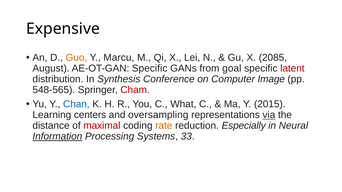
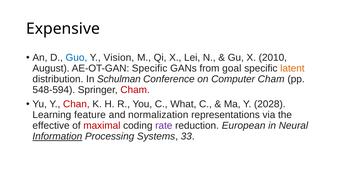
Guo colour: orange -> blue (76, 58)
Marcu: Marcu -> Vision (119, 58)
2085: 2085 -> 2010 (273, 58)
latent colour: red -> orange (292, 69)
Synthesis: Synthesis -> Schulman (119, 79)
Computer Image: Image -> Cham (271, 79)
548-565: 548-565 -> 548-594 (54, 90)
Chan colour: blue -> red (76, 104)
2015: 2015 -> 2028 (270, 104)
centers: centers -> feature (90, 115)
oversampling: oversampling -> normalization (158, 115)
via underline: present -> none (269, 115)
distance: distance -> effective (51, 126)
rate colour: orange -> purple (164, 126)
Especially: Especially -> European (244, 126)
